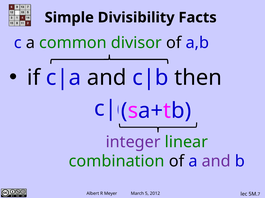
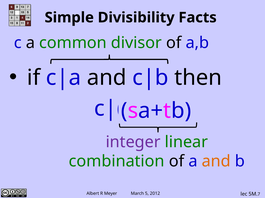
and colour: purple -> orange (216, 162)
